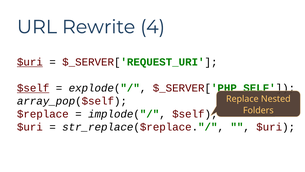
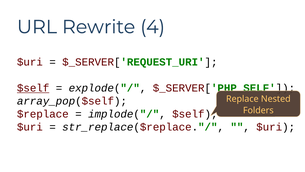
$uri underline: present -> none (30, 62)
